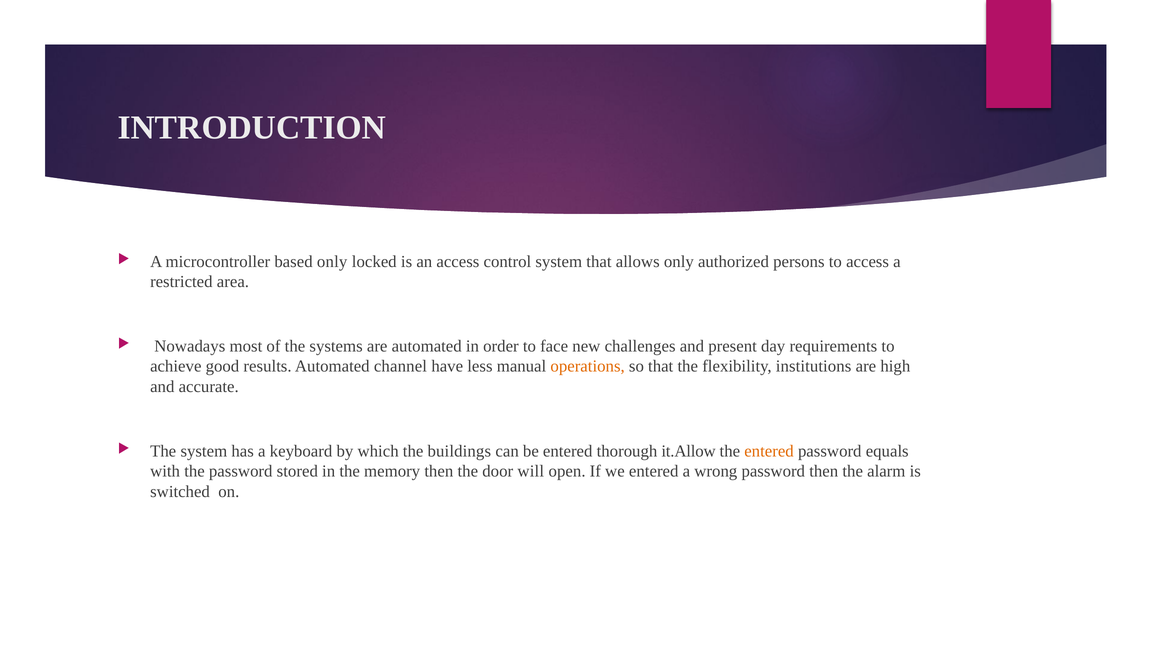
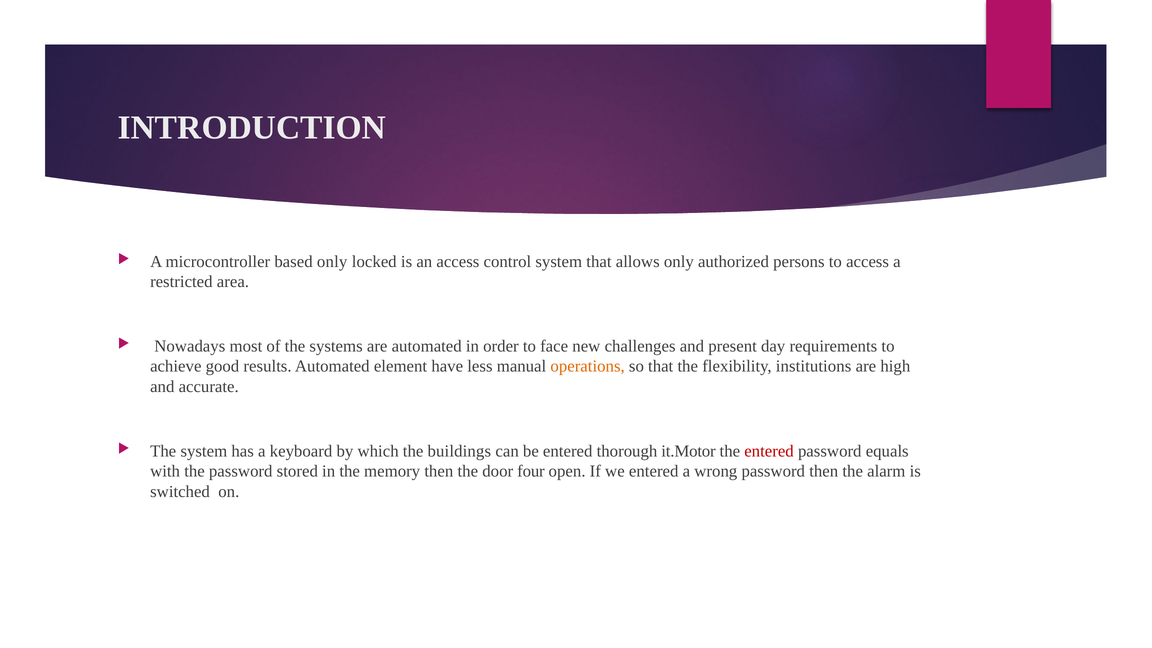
channel: channel -> element (401, 366)
it.Allow: it.Allow -> it.Motor (689, 451)
entered colour: orange -> red (769, 451)
will: will -> four (531, 471)
